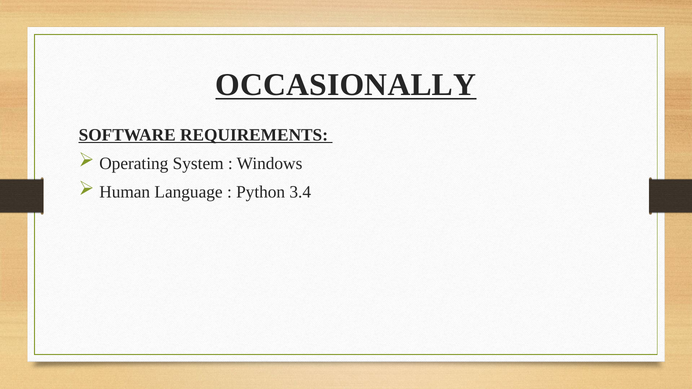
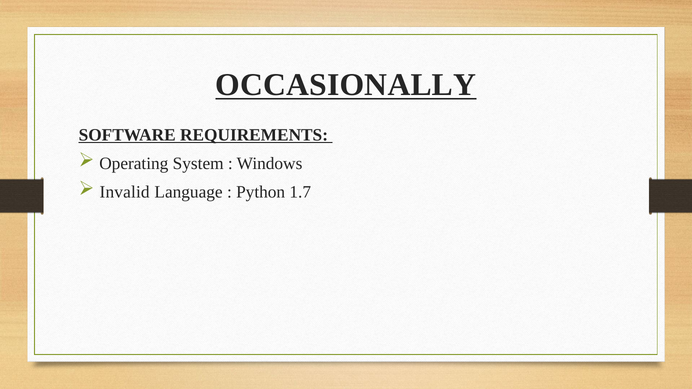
Human: Human -> Invalid (125, 192)
3.4: 3.4 -> 1.7 (300, 192)
